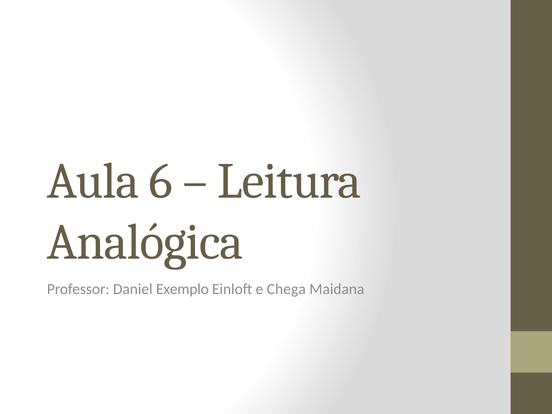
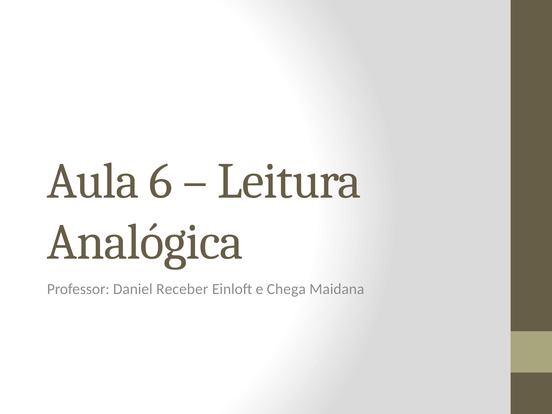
Exemplo: Exemplo -> Receber (182, 289)
